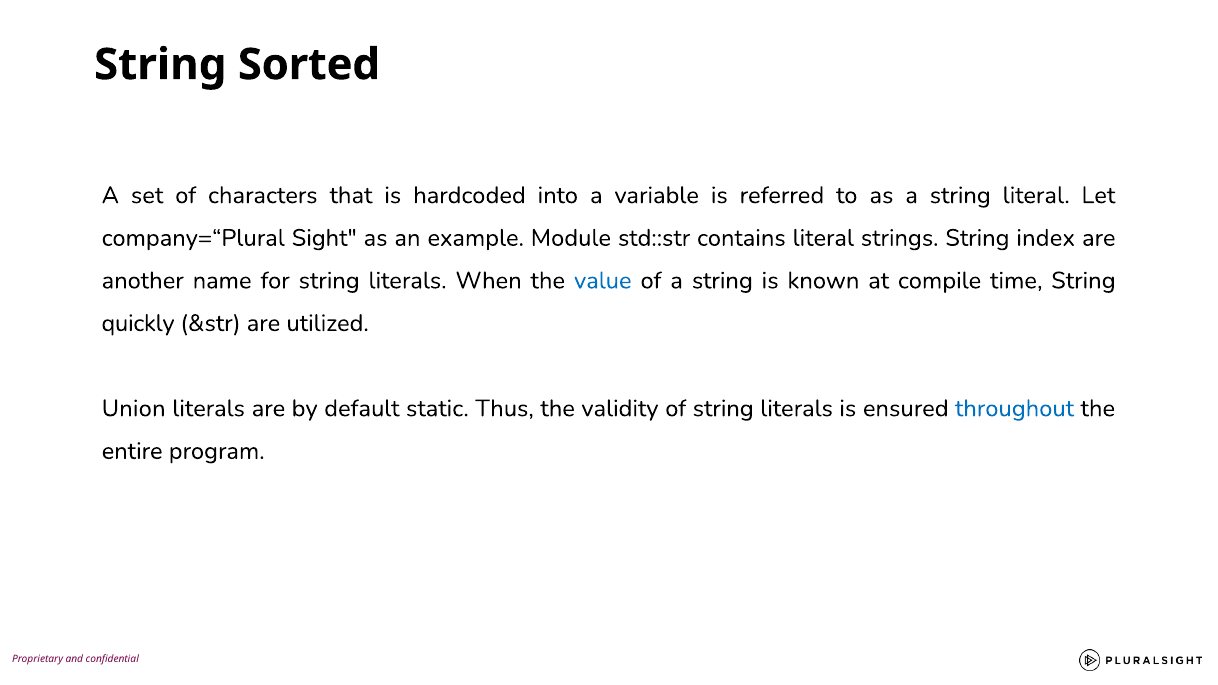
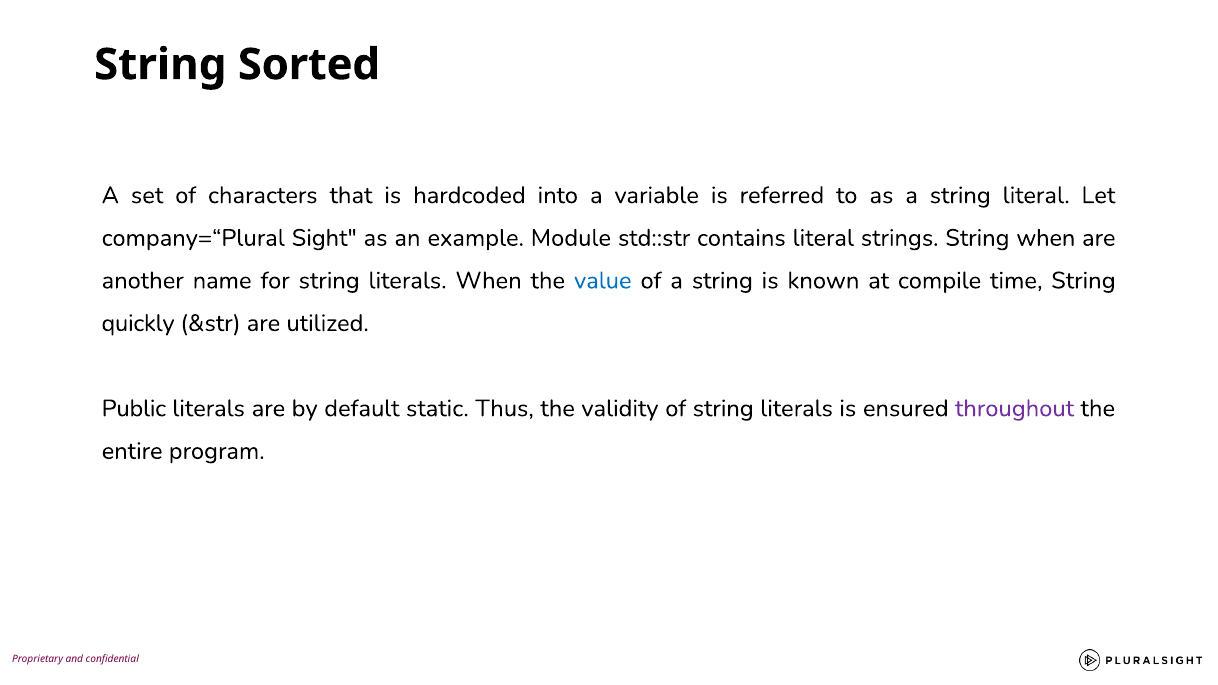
String index: index -> when (1046, 238)
Union: Union -> Public (134, 409)
throughout colour: blue -> purple (1014, 409)
